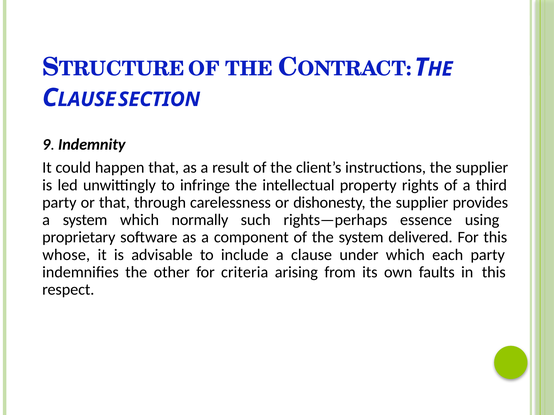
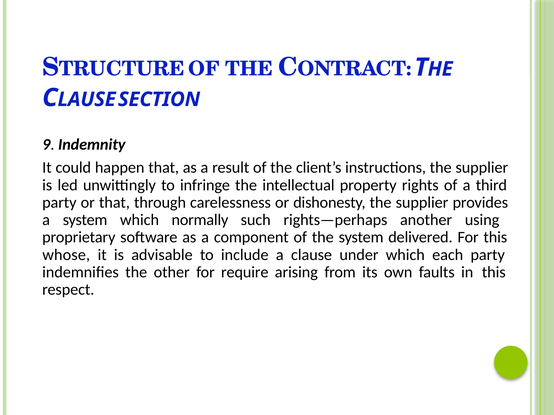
essence: essence -> another (426, 220)
criteria: criteria -> require (245, 272)
